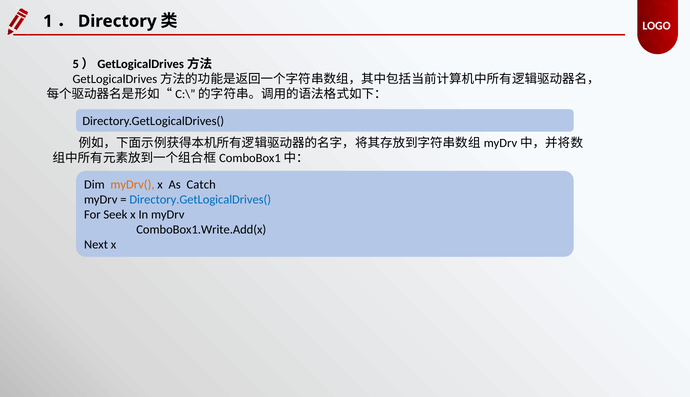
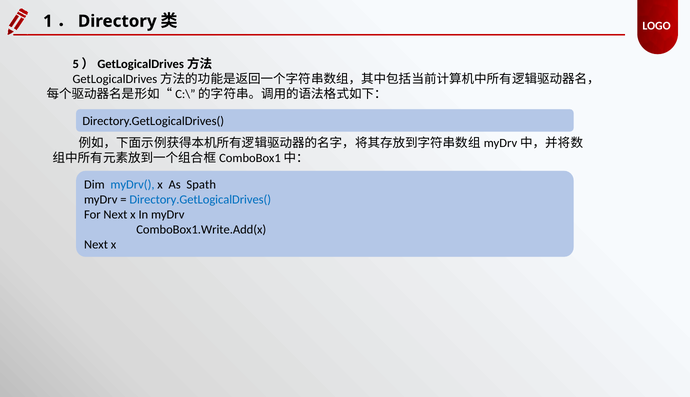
myDrv( colour: orange -> blue (132, 185)
Catch: Catch -> Spath (201, 185)
For Seek: Seek -> Next (115, 215)
